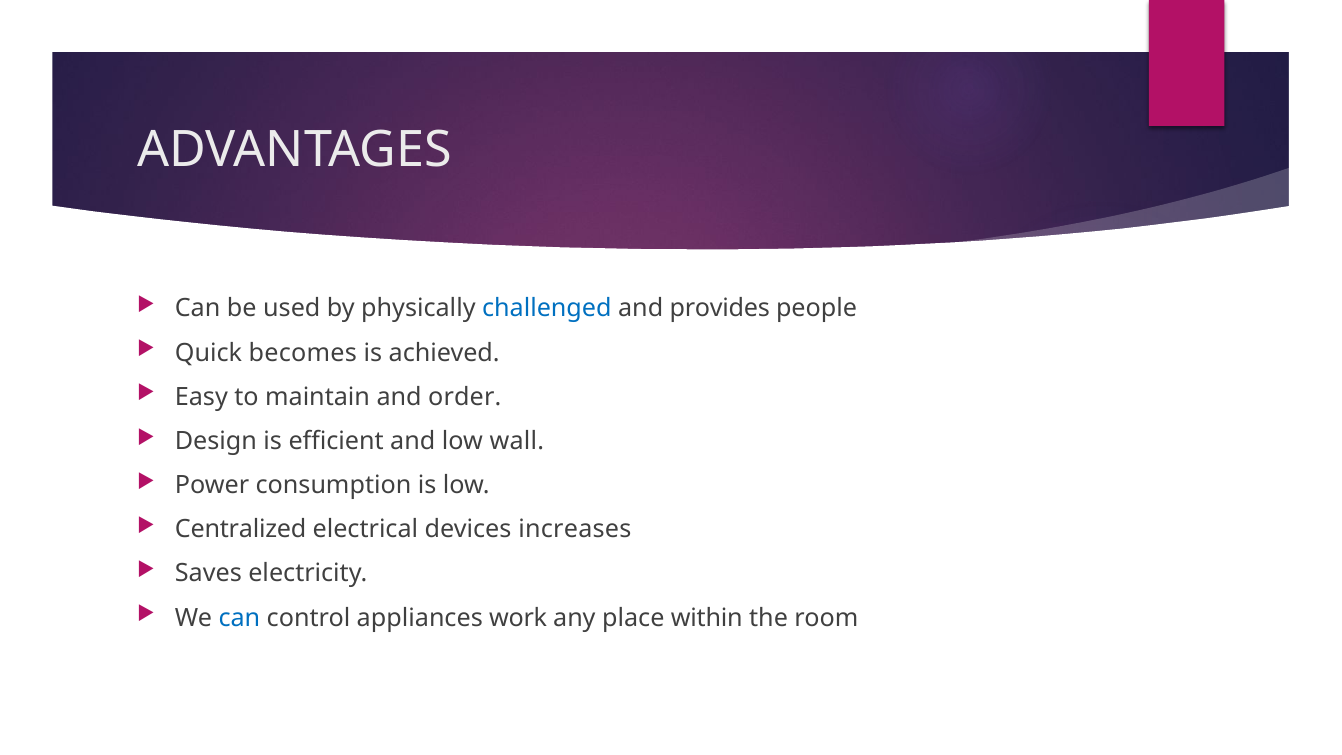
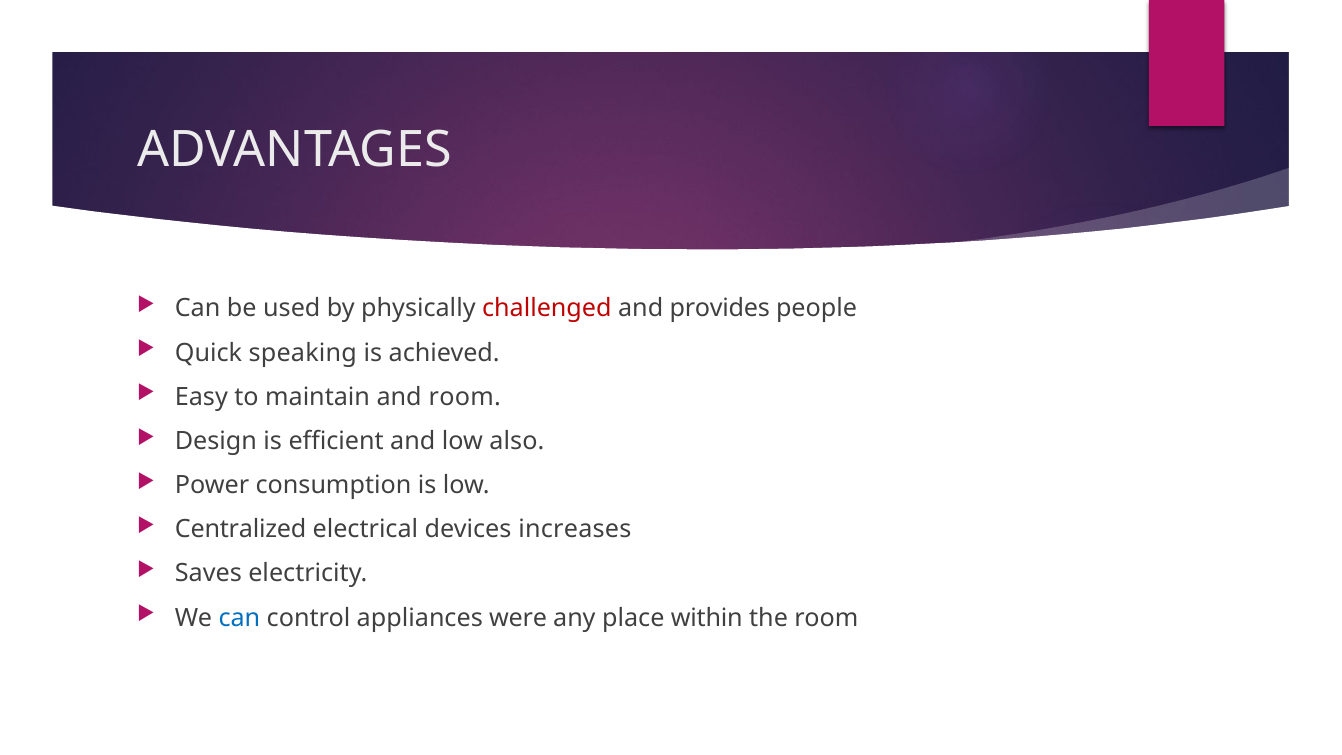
challenged colour: blue -> red (547, 308)
becomes: becomes -> speaking (303, 353)
and order: order -> room (465, 397)
wall: wall -> also (517, 441)
work: work -> were (518, 618)
